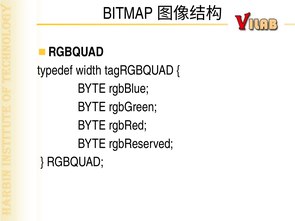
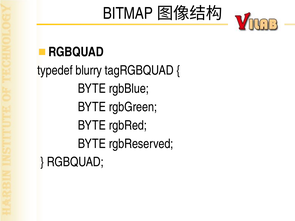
width: width -> blurry (89, 70)
